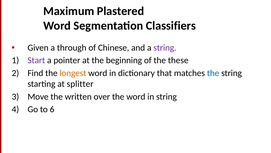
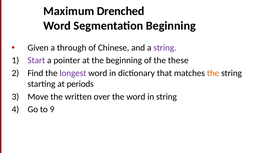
Plastered: Plastered -> Drenched (121, 11)
Segmentation Classifiers: Classifiers -> Beginning (171, 26)
longest colour: orange -> purple (73, 73)
the colour: blue -> orange (213, 73)
splitter: splitter -> periods (80, 84)
6: 6 -> 9 (52, 109)
